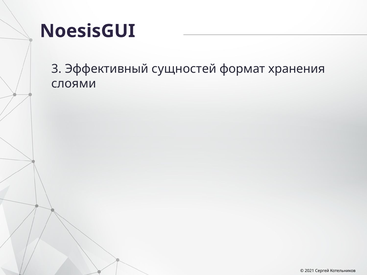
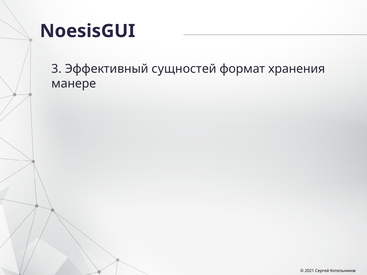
слоями: слоями -> манере (74, 84)
